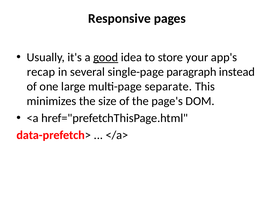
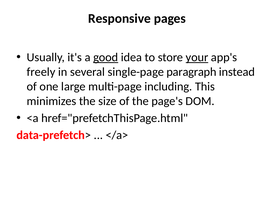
your underline: none -> present (197, 57)
recap: recap -> freely (41, 72)
separate: separate -> including (168, 87)
